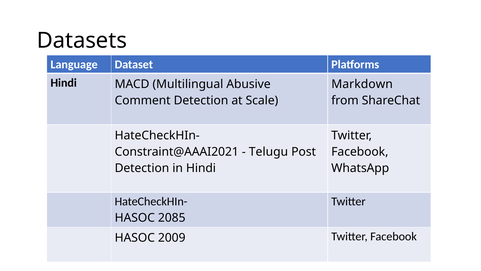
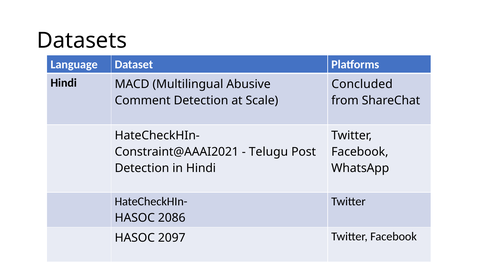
Markdown: Markdown -> Concluded (362, 84)
2085: 2085 -> 2086 (172, 217)
2009: 2009 -> 2097 (172, 237)
